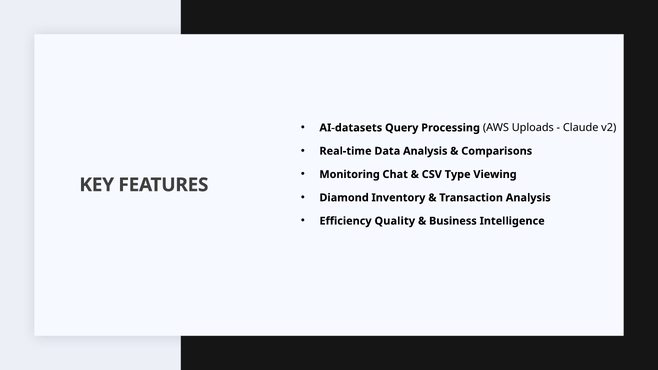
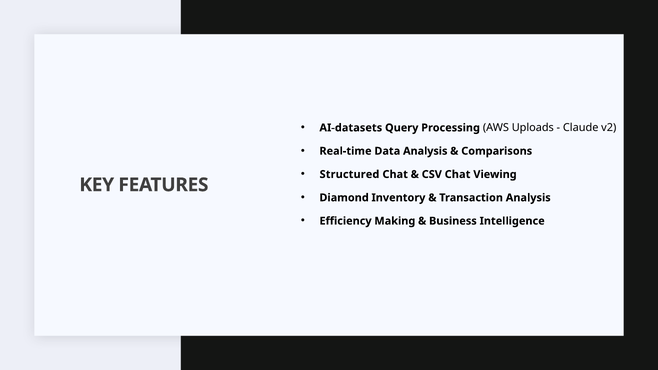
Monitoring: Monitoring -> Structured (349, 174)
CSV Type: Type -> Chat (458, 174)
Quality: Quality -> Making (395, 221)
